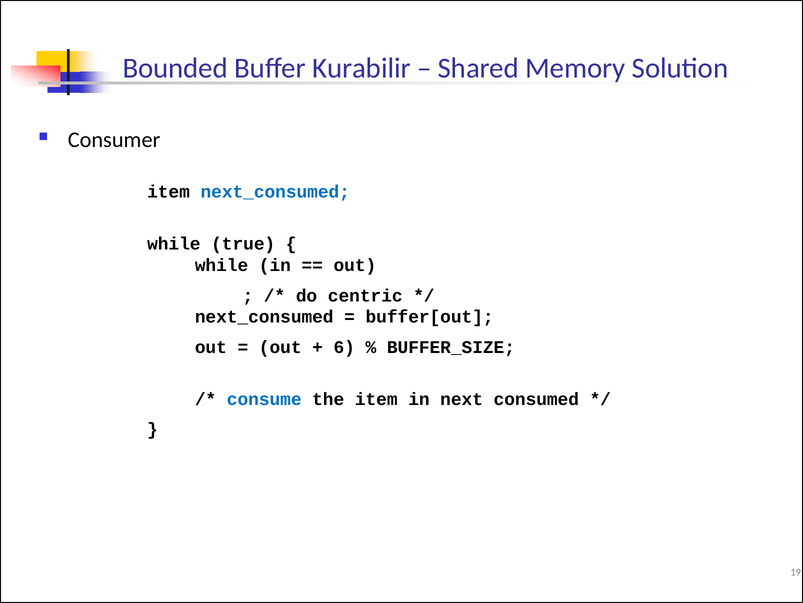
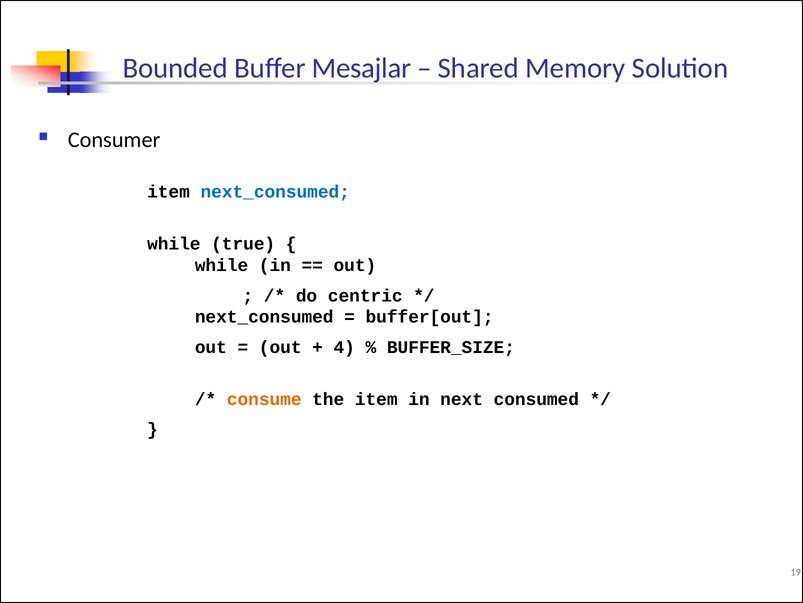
Kurabilir: Kurabilir -> Mesajlar (362, 68)
6: 6 -> 4 (344, 347)
consume colour: blue -> orange (264, 399)
